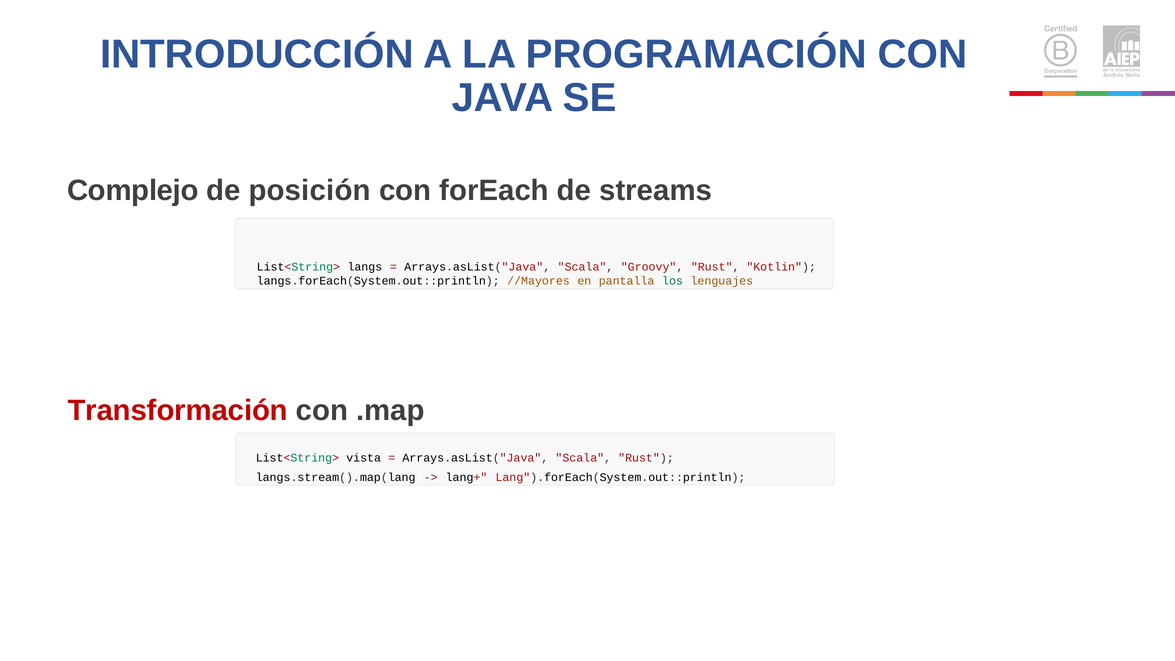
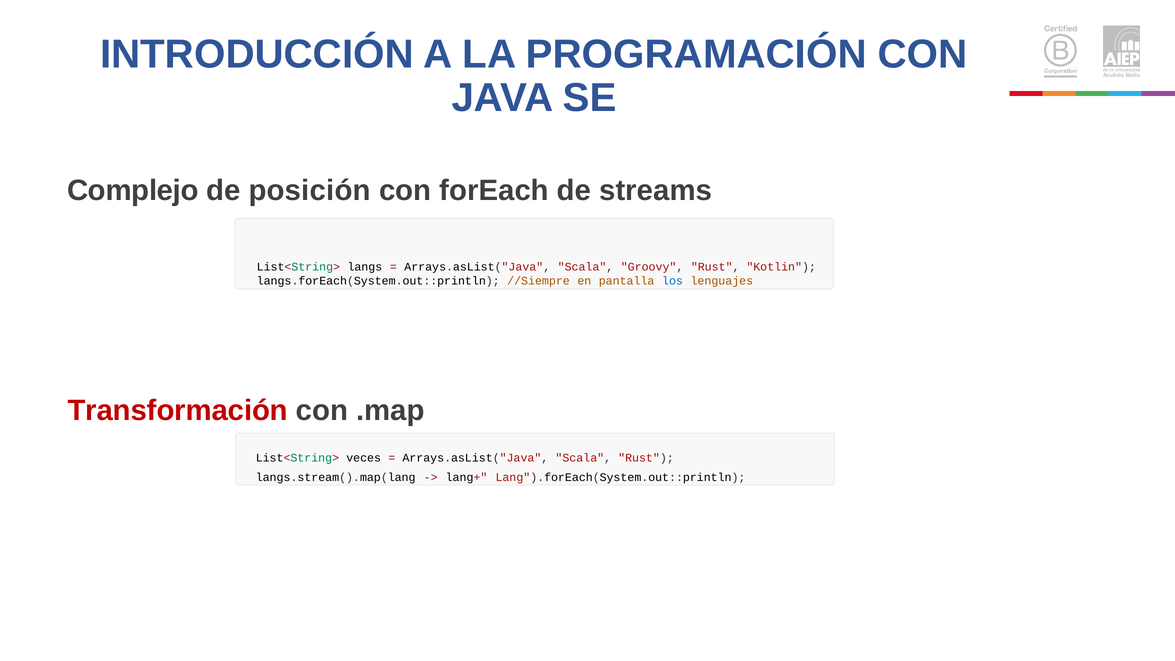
//Mayores: //Mayores -> //Siempre (539, 281)
los colour: green -> blue (673, 281)
vista: vista -> veces (364, 458)
